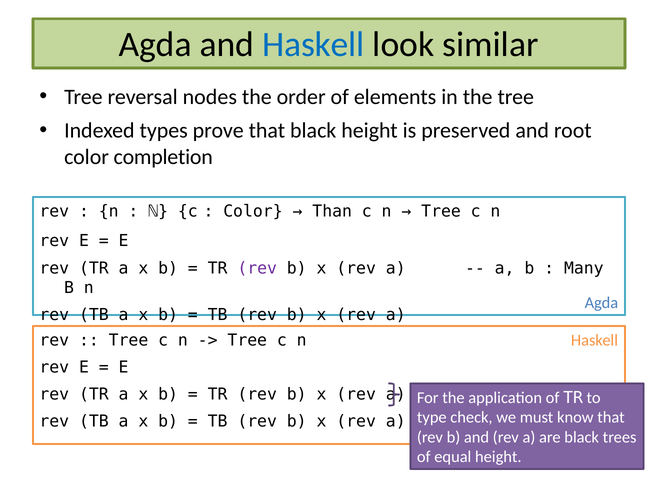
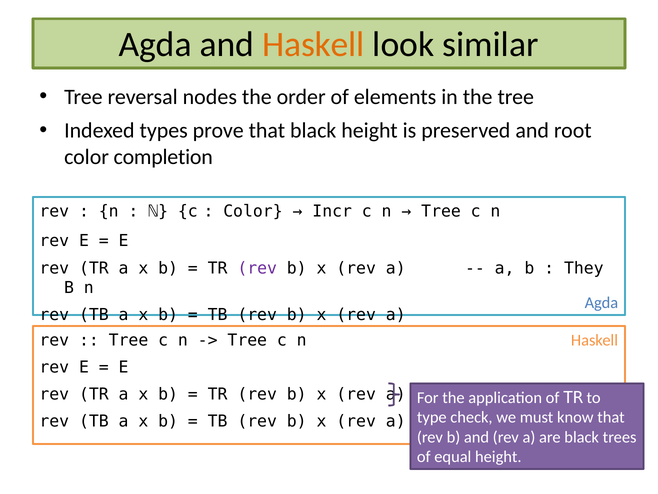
Haskell colour: blue -> orange (313, 44)
Than: Than -> Incr (332, 211)
Many: Many -> They (584, 268)
